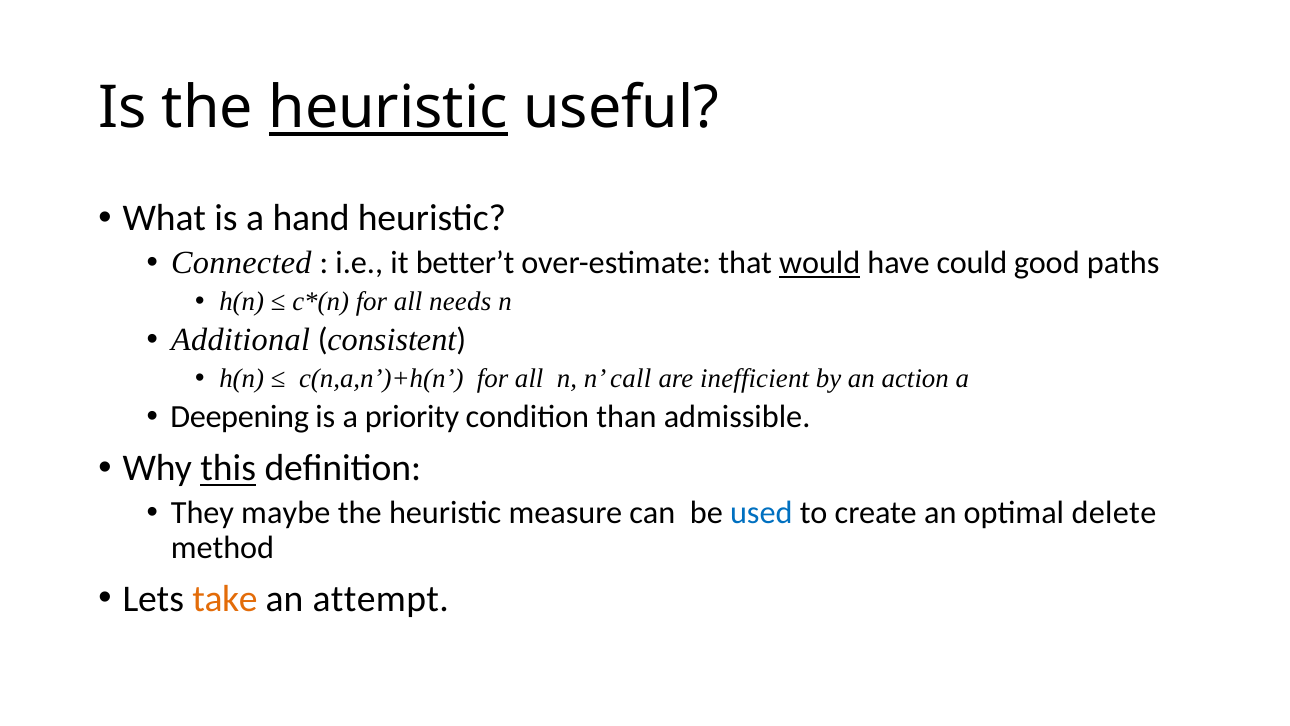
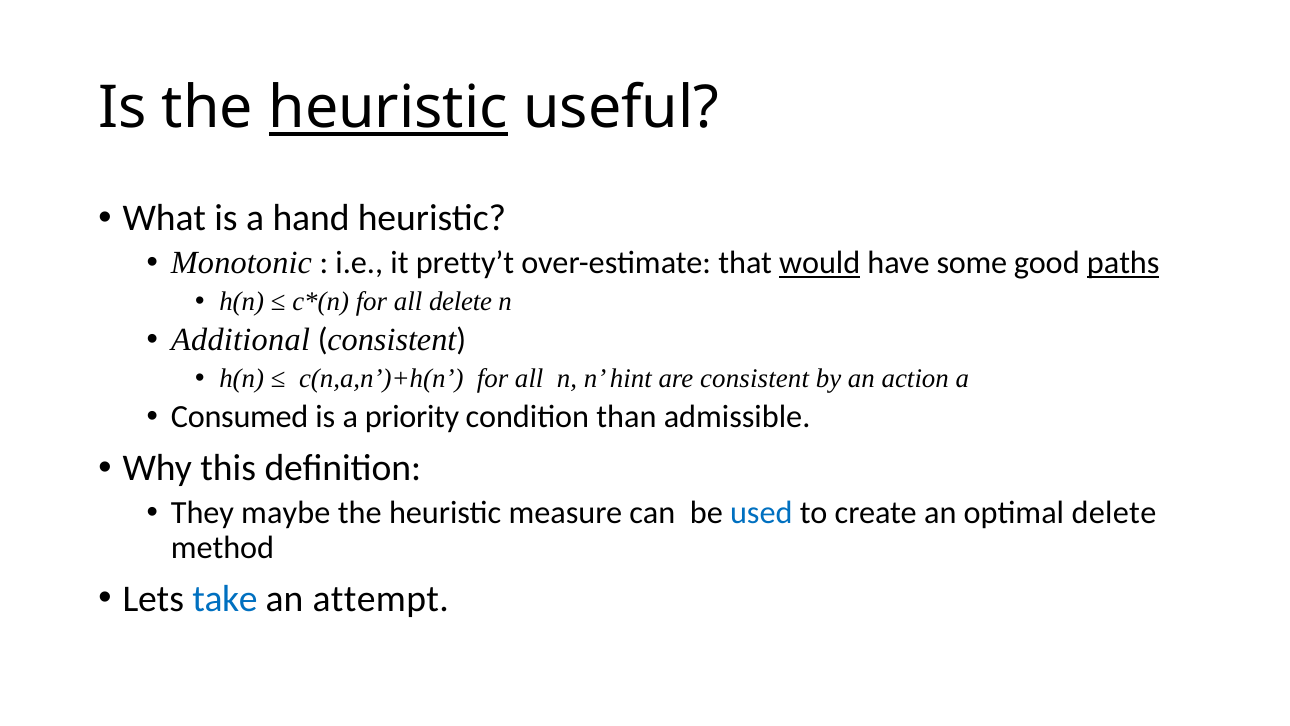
Connected: Connected -> Monotonic (241, 263)
better’t: better’t -> pretty’t (465, 263)
could: could -> some (972, 263)
paths underline: none -> present (1123, 263)
all needs: needs -> delete (460, 301)
call: call -> hint (631, 378)
are inefficient: inefficient -> consistent (755, 378)
Deepening: Deepening -> Consumed (240, 417)
this underline: present -> none (228, 468)
take colour: orange -> blue (225, 599)
